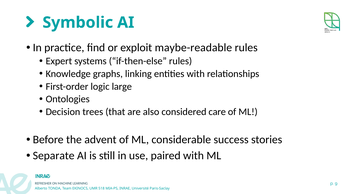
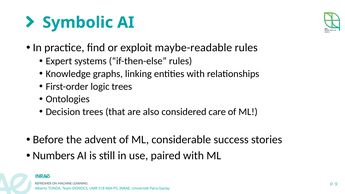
logic large: large -> trees (122, 86)
Separate: Separate -> Numbers (54, 156)
